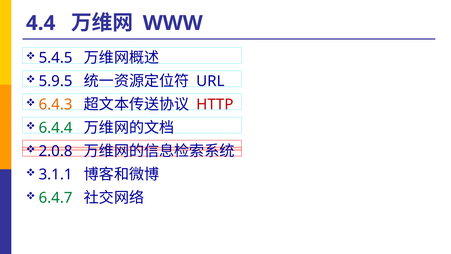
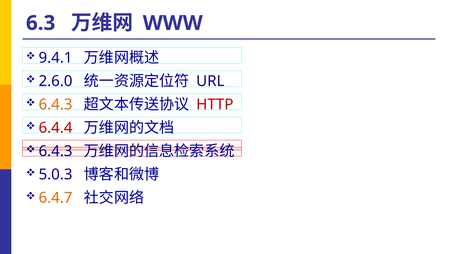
4.4: 4.4 -> 6.3 (41, 23)
5.4.5: 5.4.5 -> 9.4.1 (56, 58)
5.9.5: 5.9.5 -> 2.6.0 (56, 81)
6.4.4 colour: green -> red (56, 128)
2.0.8: 2.0.8 -> 6.4.3 (56, 151)
3.1.1: 3.1.1 -> 5.0.3 (56, 174)
6.4.7 colour: green -> orange (56, 198)
